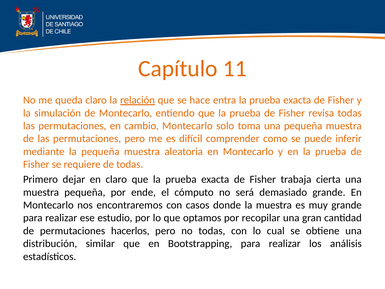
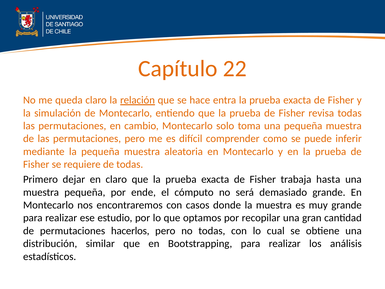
11: 11 -> 22 (235, 69)
cierta: cierta -> hasta (328, 179)
